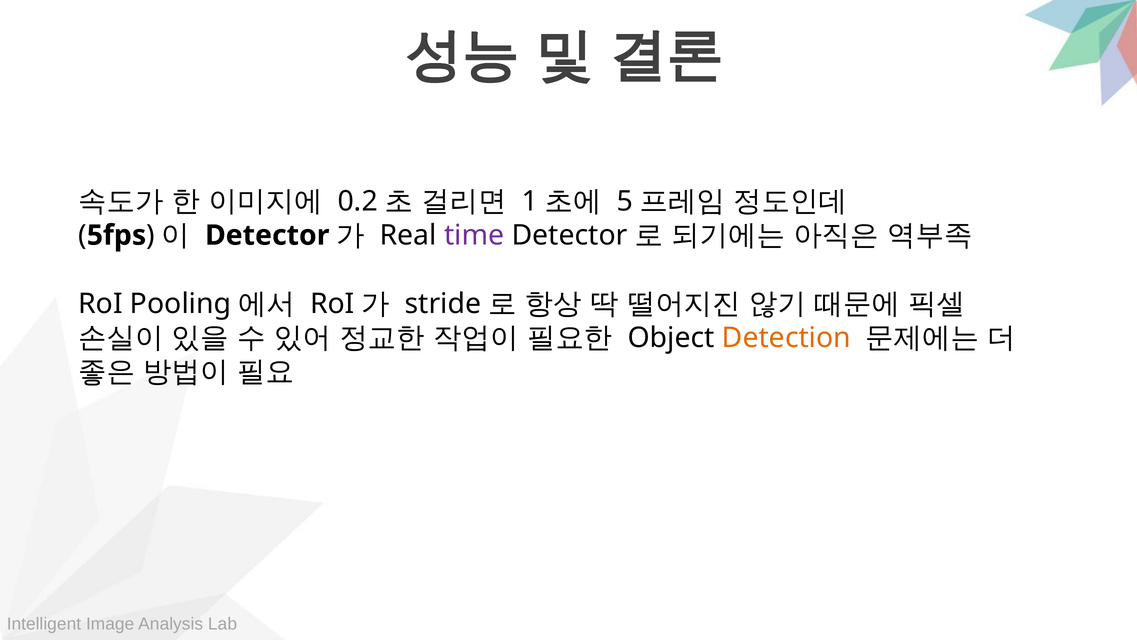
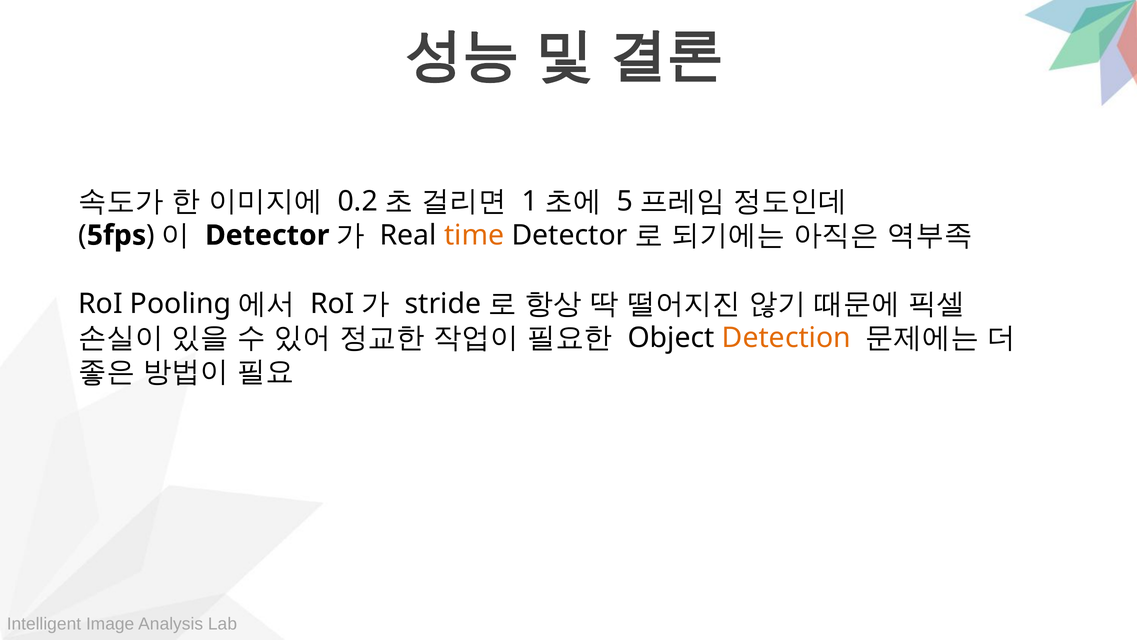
time colour: purple -> orange (474, 235)
